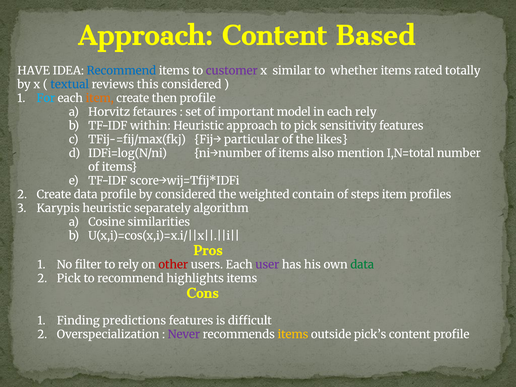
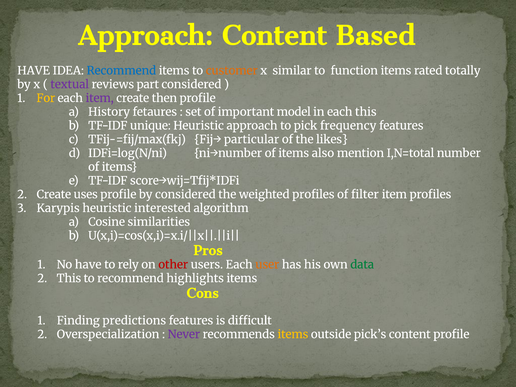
customer colour: purple -> orange (232, 71)
whether: whether -> function (354, 71)
textual colour: blue -> purple (70, 84)
this: this -> part (148, 84)
For colour: light blue -> yellow (46, 98)
item colour: orange -> purple (100, 98)
Horvitz: Horvitz -> History (109, 112)
each rely: rely -> this (366, 112)
within: within -> unique (150, 126)
sensitivity: sensitivity -> frequency (348, 126)
Create data: data -> uses (86, 194)
weighted contain: contain -> profiles (313, 194)
steps: steps -> filter (365, 194)
separately: separately -> interested (162, 208)
No filter: filter -> have (88, 265)
user colour: purple -> orange (267, 265)
Pick: Pick -> This (69, 278)
